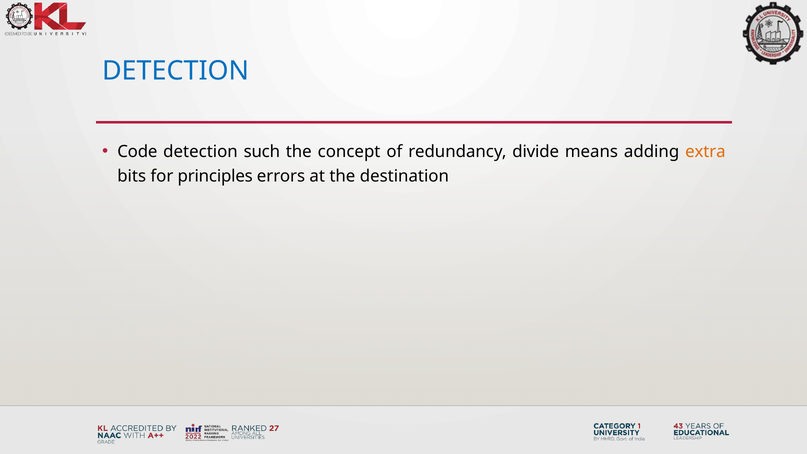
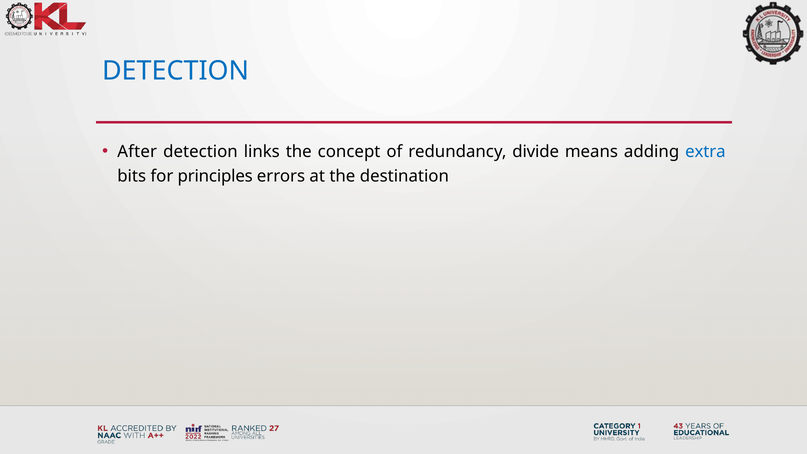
Code: Code -> After (137, 152)
such: such -> links (262, 152)
extra colour: orange -> blue (705, 152)
